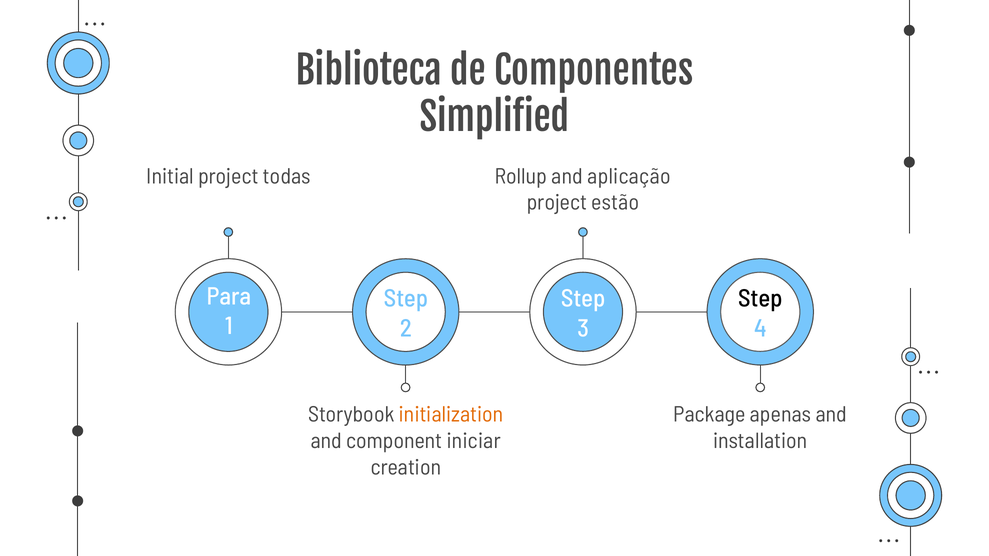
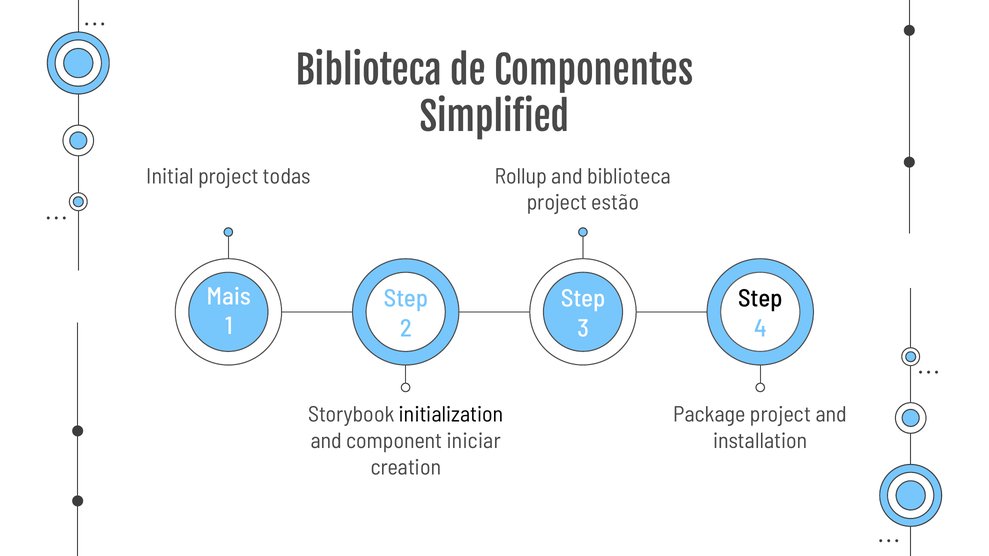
and aplicação: aplicação -> biblioteca (629, 176)
Para: Para -> Mais (229, 297)
initialization colour: orange -> black (451, 415)
Package apenas: apenas -> project (780, 415)
